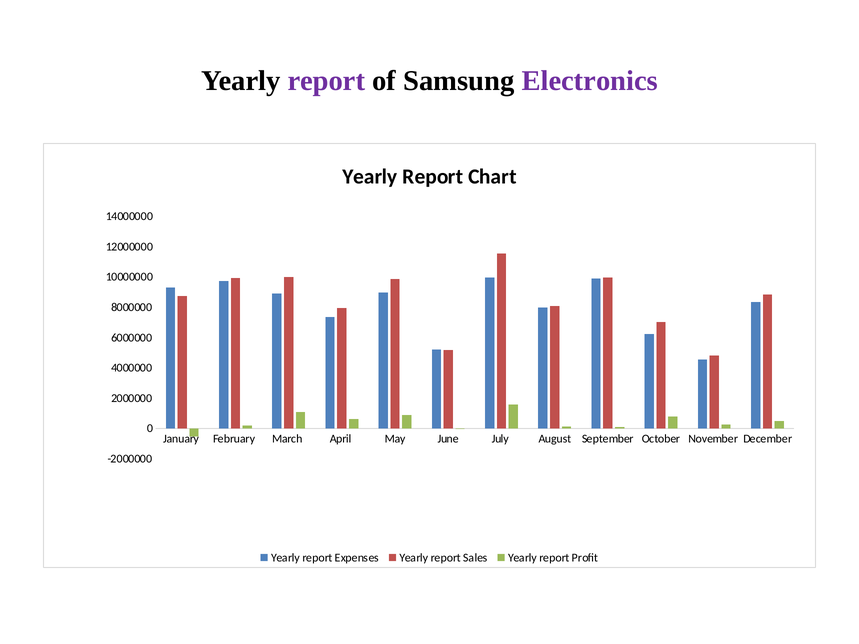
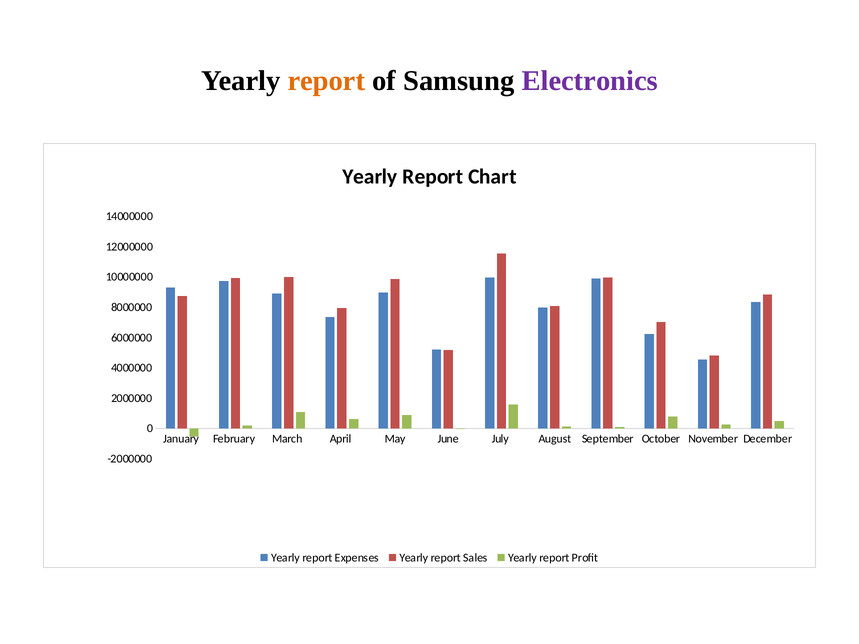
report colour: purple -> orange (326, 81)
